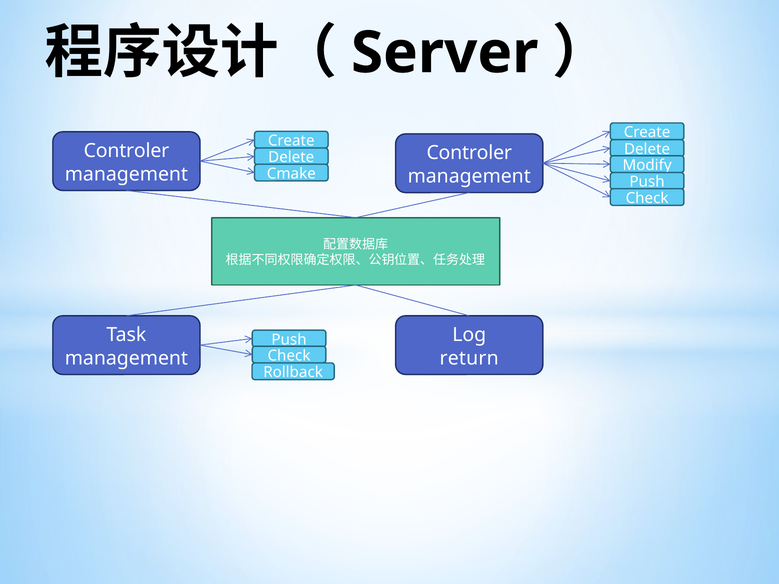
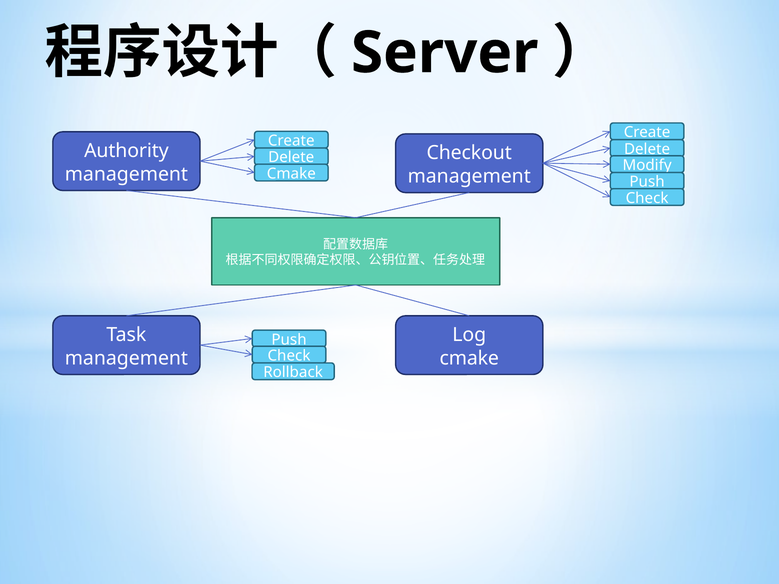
Controler: Controler -> Authority (126, 151)
Controler: Controler -> Checkout (469, 153)
return: return -> cmake (469, 358)
